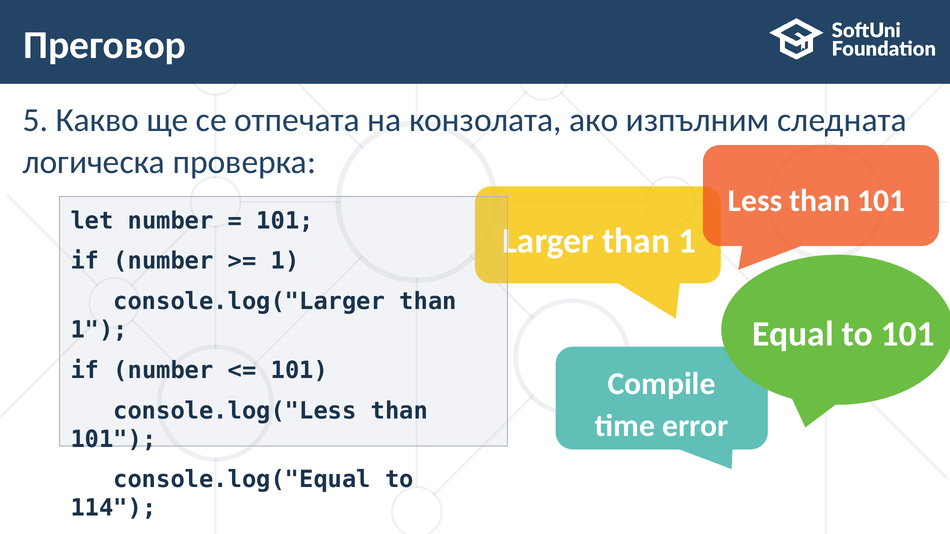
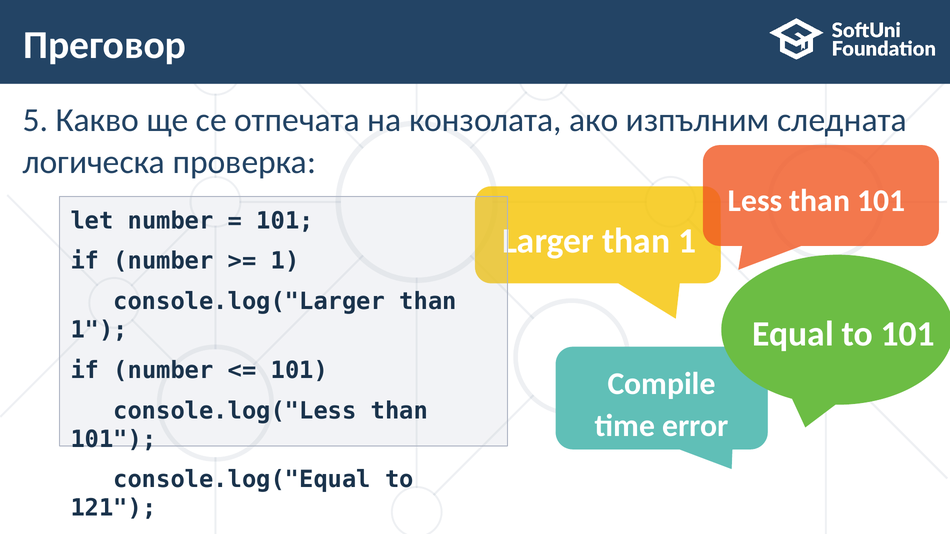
114: 114 -> 121 (113, 509)
